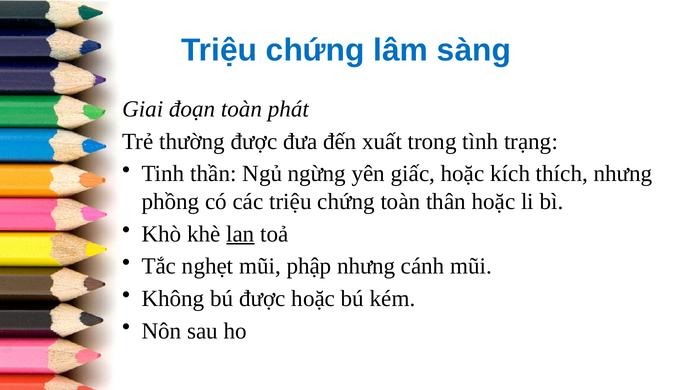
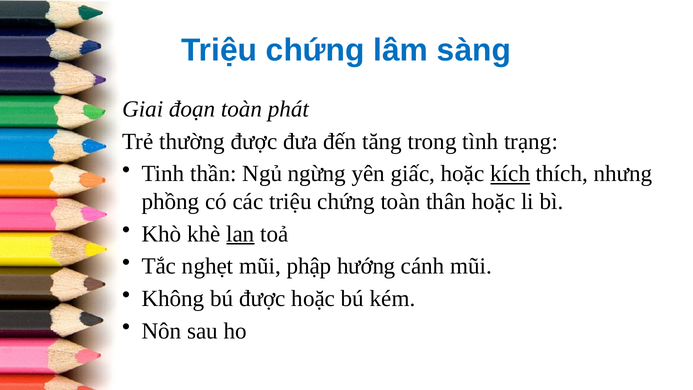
xuất: xuất -> tăng (382, 141)
kích underline: none -> present (510, 174)
phập nhưng: nhưng -> hướng (366, 266)
